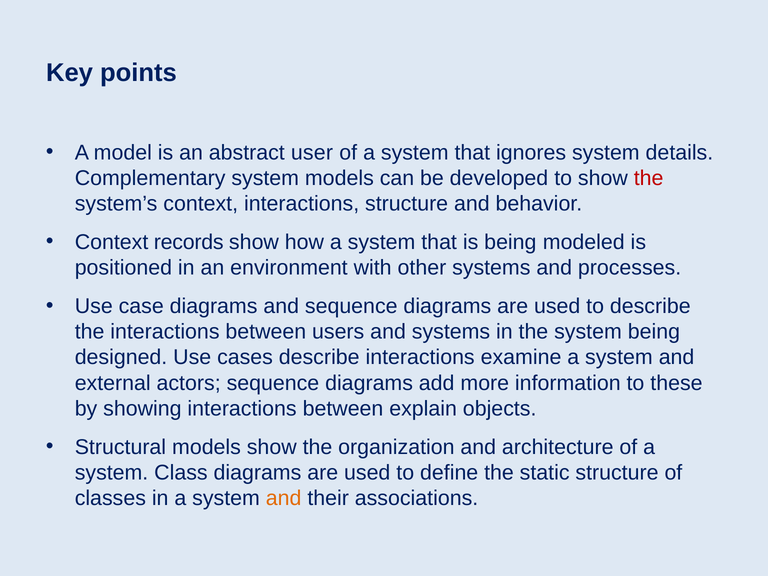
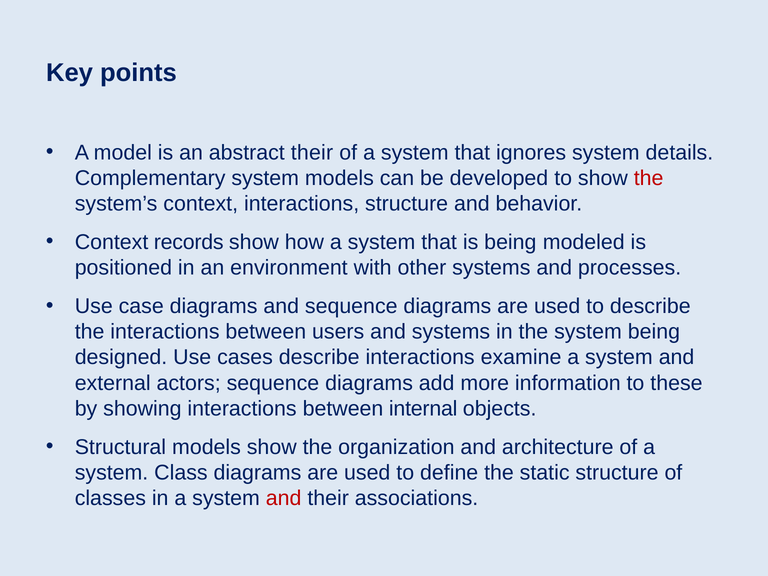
abstract user: user -> their (312, 152)
explain: explain -> internal (423, 409)
and colour: orange -> red (284, 498)
